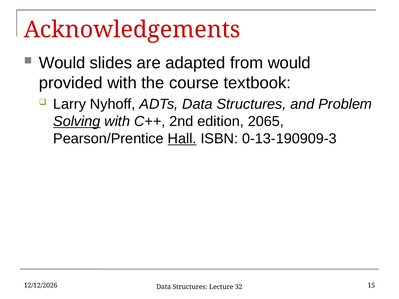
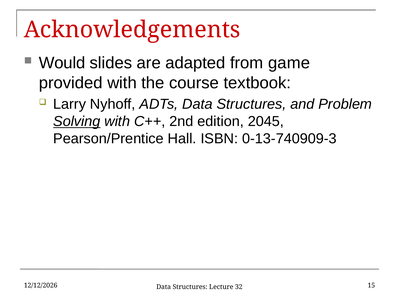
from would: would -> game (289, 63)
2065: 2065 -> 2045 (266, 122)
Hall underline: present -> none (182, 139)
0-13-190909-3: 0-13-190909-3 -> 0-13-740909-3 (289, 139)
